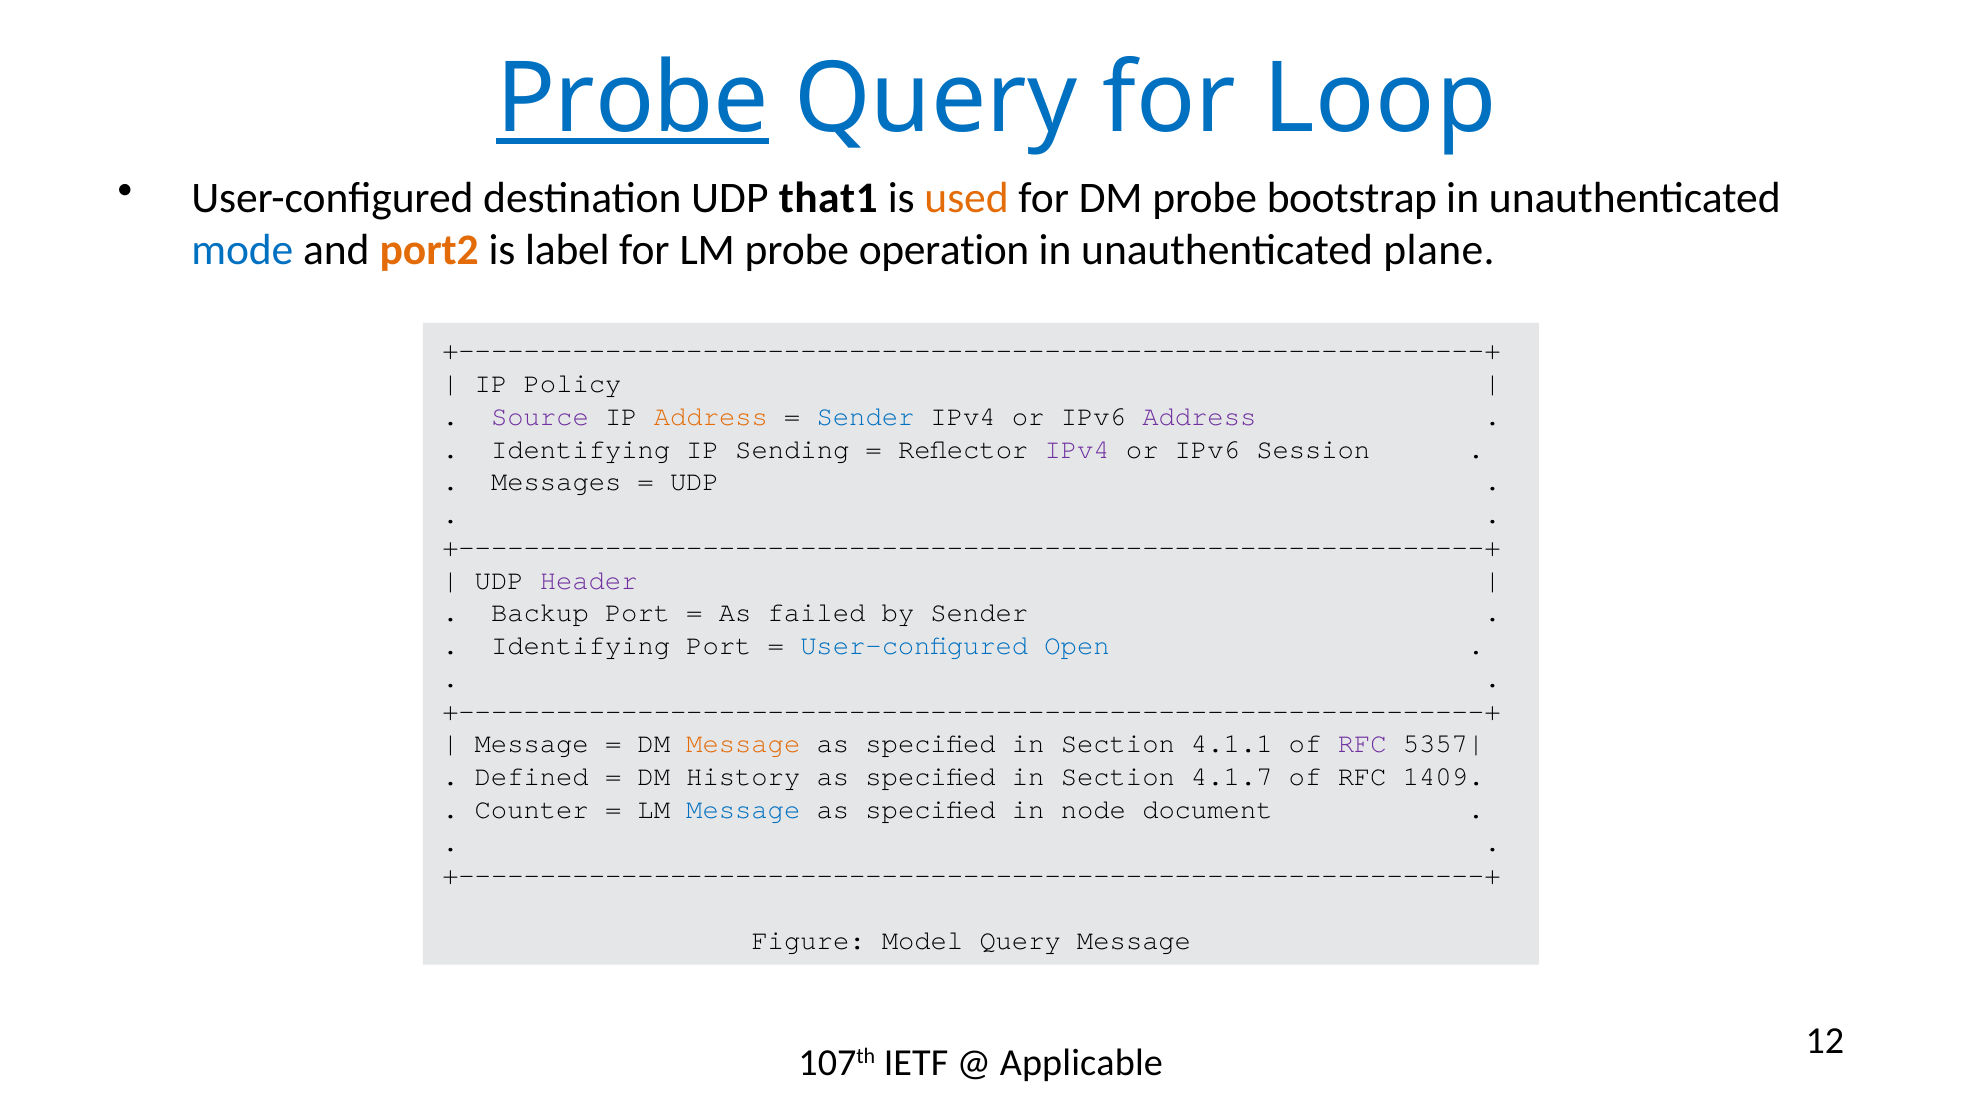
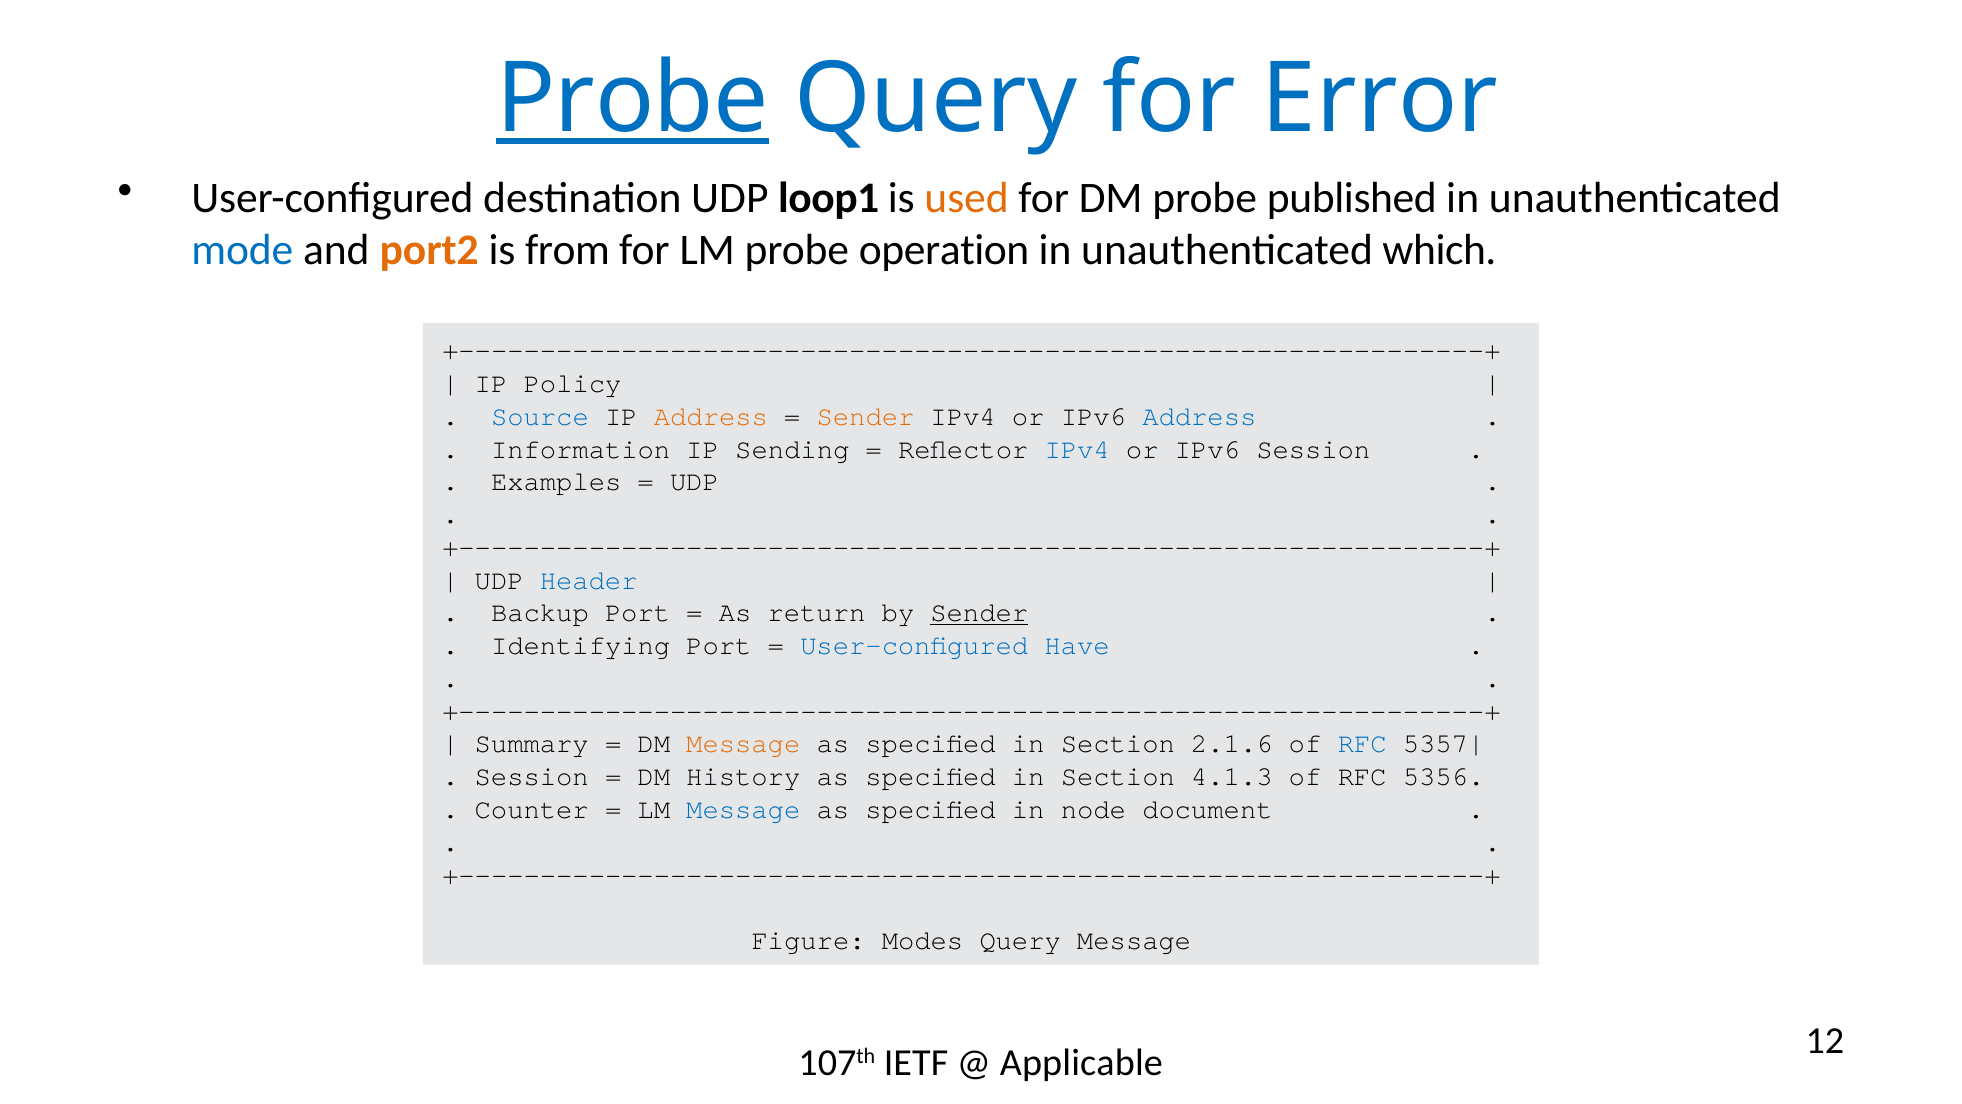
Loop: Loop -> Error (1380, 99)
that1: that1 -> loop1 (829, 198)
bootstrap: bootstrap -> published (1352, 198)
label: label -> from (567, 250)
plane: plane -> which (1439, 250)
Source colour: purple -> blue (540, 416)
Sender colour: blue -> orange (866, 416)
Address colour: purple -> blue (1199, 416)
Identifying: Identifying -> Information (581, 449)
IPv4 colour: purple -> blue (1077, 449)
Messages: Messages -> Examples (556, 482)
Header colour: purple -> blue (589, 580)
failed: failed -> return (817, 613)
Sender underline: none -> present (979, 613)
Open: Open -> Have (1077, 645)
Message: Message -> Summary (532, 744)
4.1.1: 4.1.1 -> 2.1.6 (1232, 744)
RFC colour: purple -> blue (1362, 744)
Defined: Defined -> Session (532, 776)
4.1.7: 4.1.7 -> 4.1.3 (1232, 776)
1409: 1409 -> 5356 (1444, 776)
Model: Model -> Modes (923, 940)
